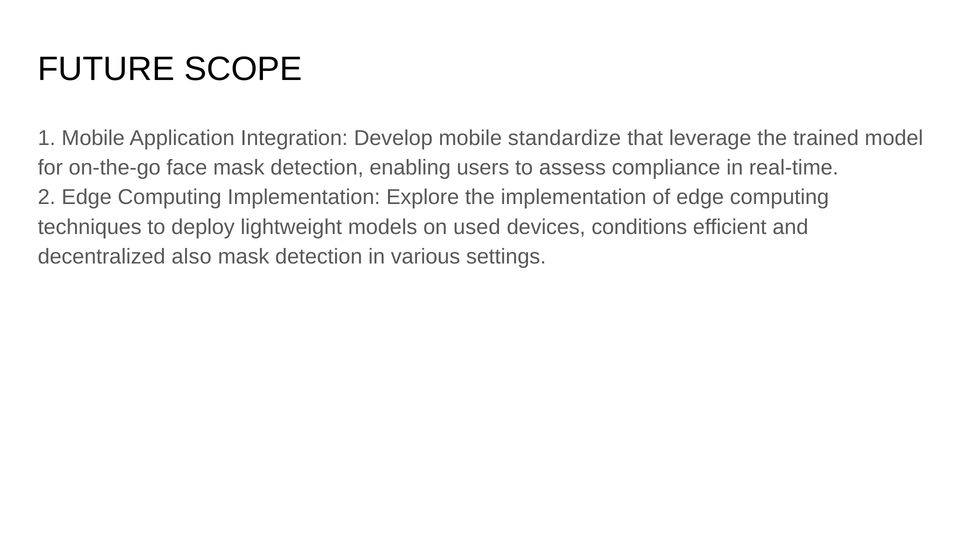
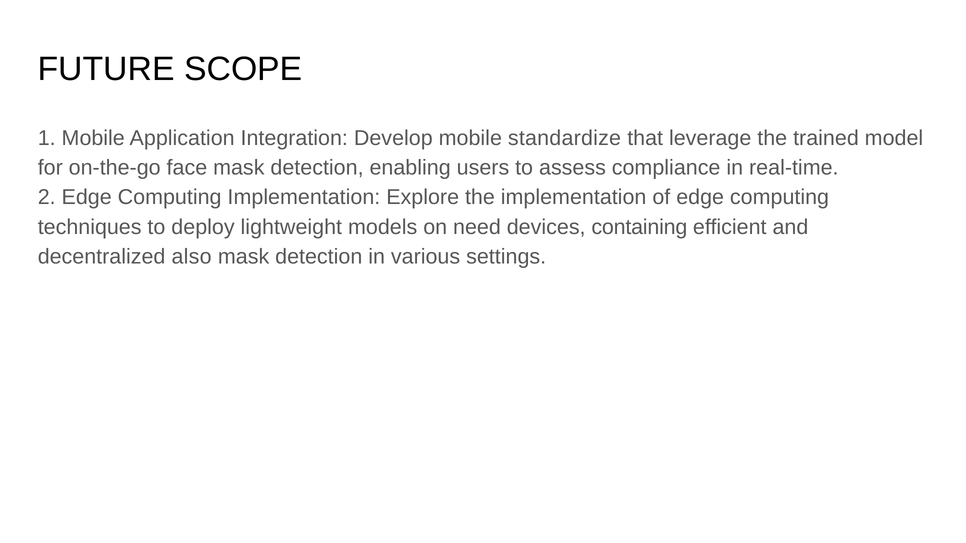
used: used -> need (477, 227)
conditions: conditions -> containing (639, 227)
